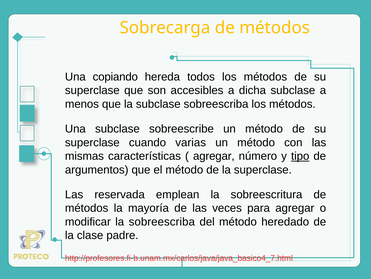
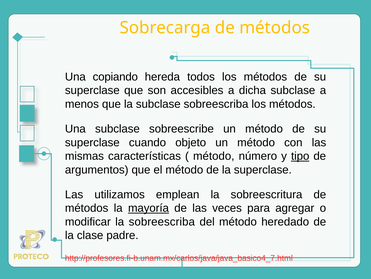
varias: varias -> objeto (191, 142)
agregar: agregar -> método (214, 156)
reservada: reservada -> utilizamos (120, 194)
mayoría underline: none -> present (148, 208)
